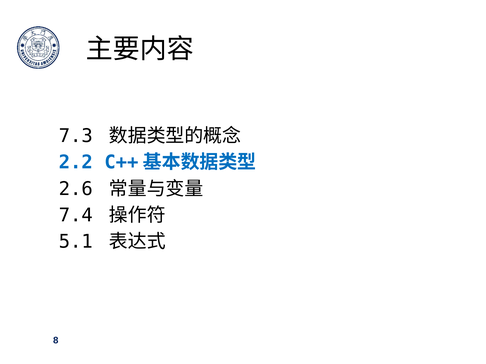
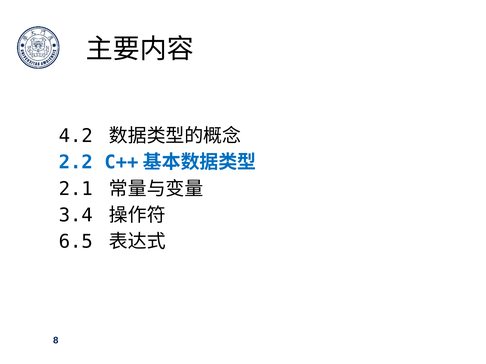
7.3: 7.3 -> 4.2 (76, 136)
2.6: 2.6 -> 2.1 (76, 189)
7.4: 7.4 -> 3.4 (76, 216)
5.1: 5.1 -> 6.5 (76, 242)
